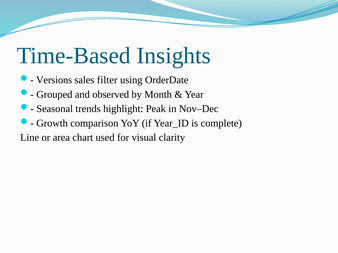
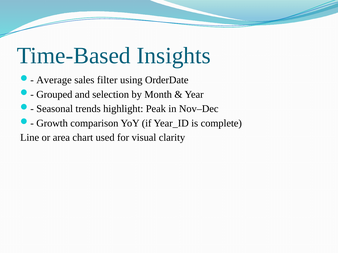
Versions: Versions -> Average (54, 80)
observed: observed -> selection (111, 95)
